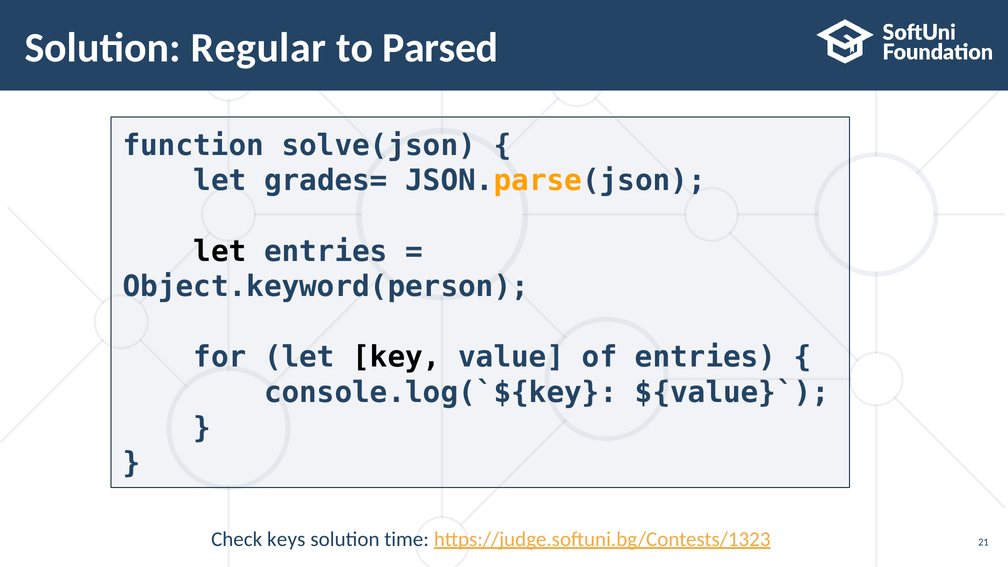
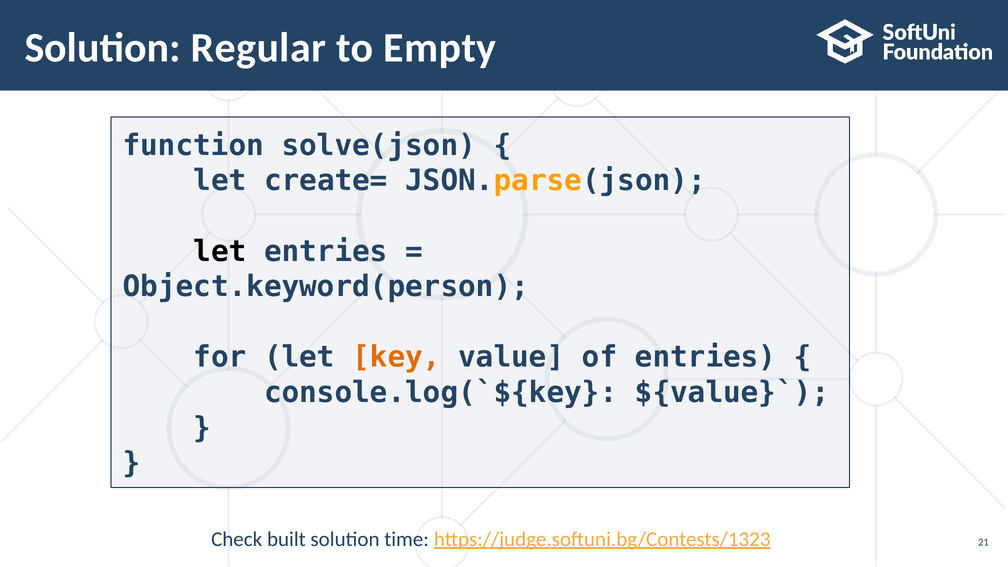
Parsed: Parsed -> Empty (440, 48)
grades=: grades= -> create= (326, 181)
key colour: black -> orange (396, 357)
keys: keys -> built (286, 539)
